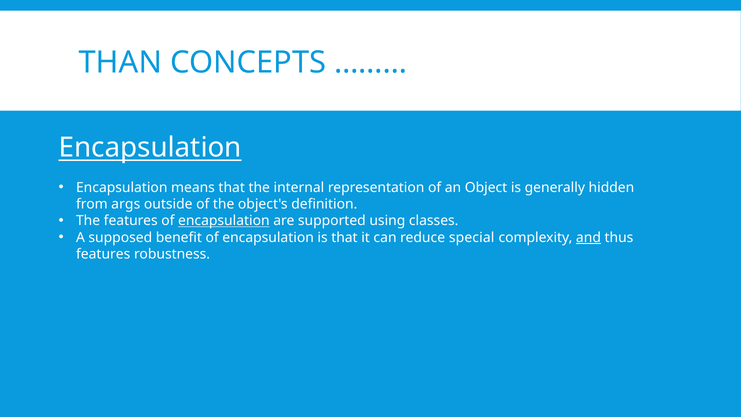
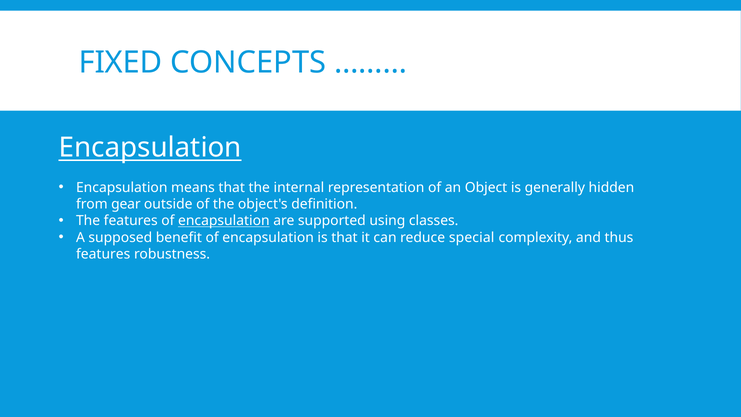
THAN: THAN -> FIXED (121, 62)
args: args -> gear (126, 204)
and underline: present -> none (588, 237)
